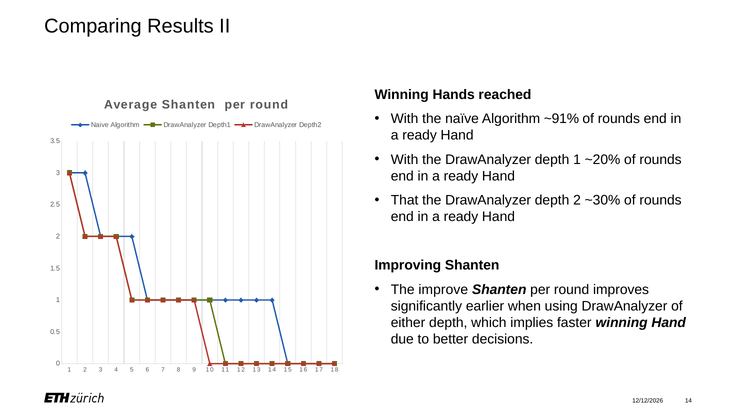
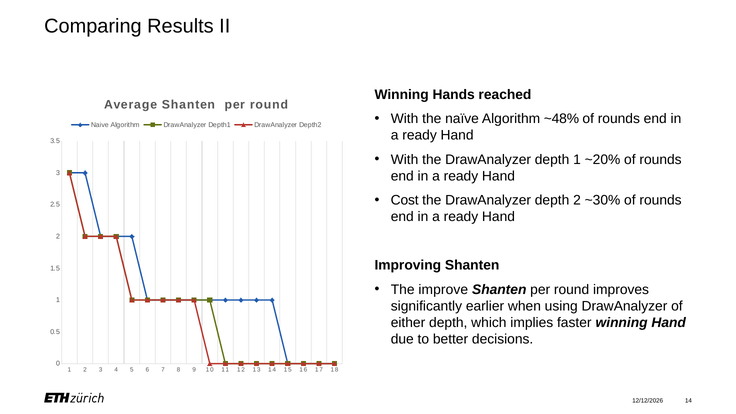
~91%: ~91% -> ~48% (561, 119)
That: That -> Cost (405, 200)
